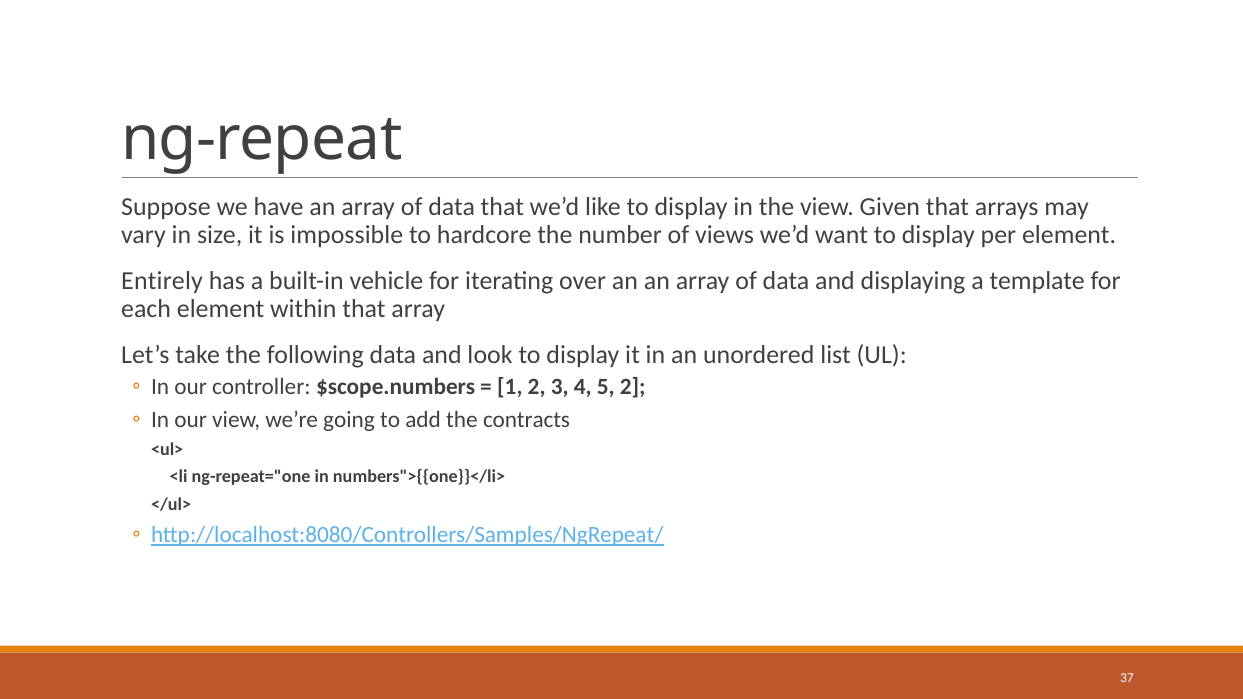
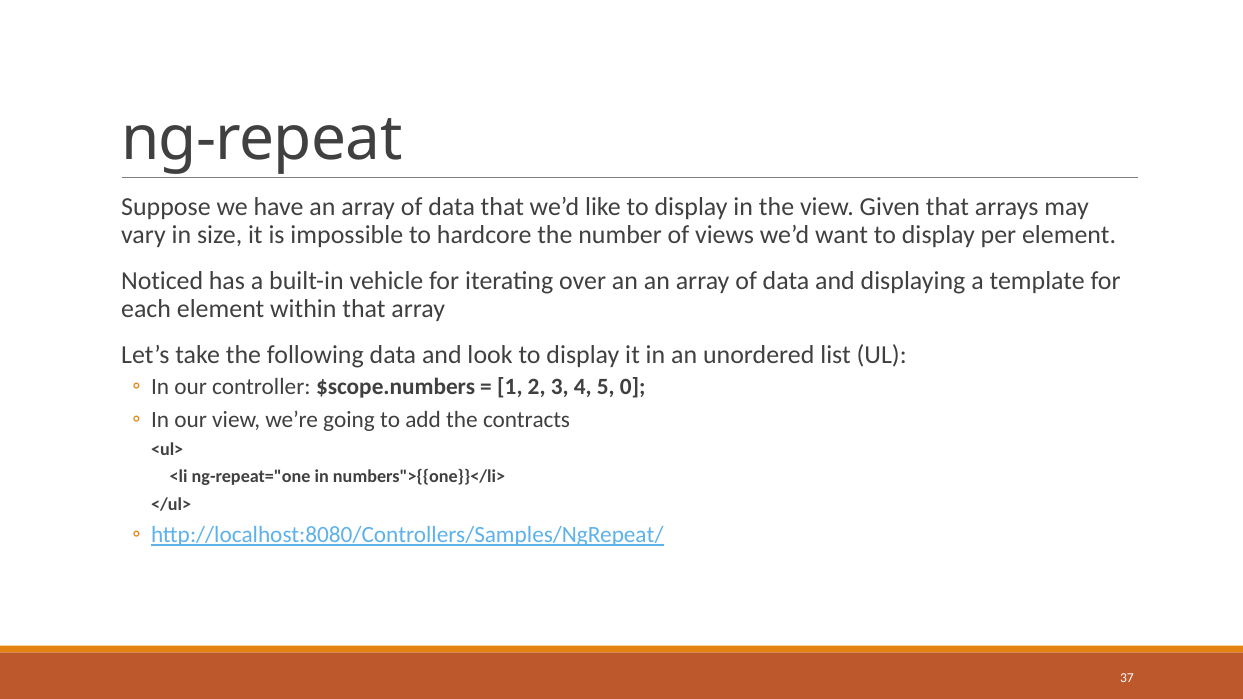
Entirely: Entirely -> Noticed (162, 281)
5 2: 2 -> 0 (633, 387)
